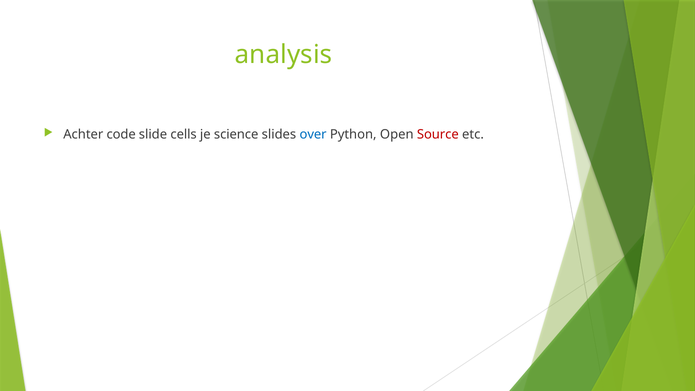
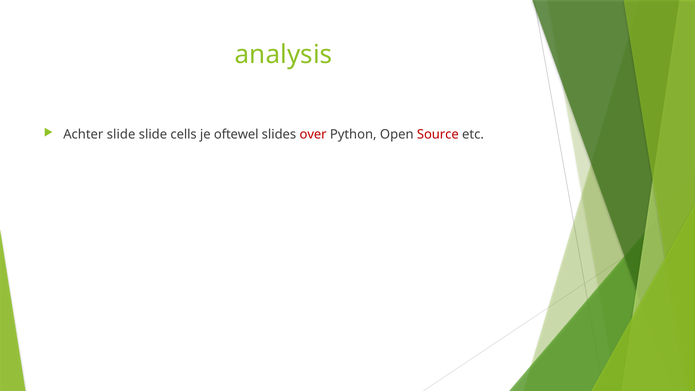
Achter code: code -> slide (121, 135)
science: science -> oftewel (236, 135)
over colour: blue -> red (313, 135)
